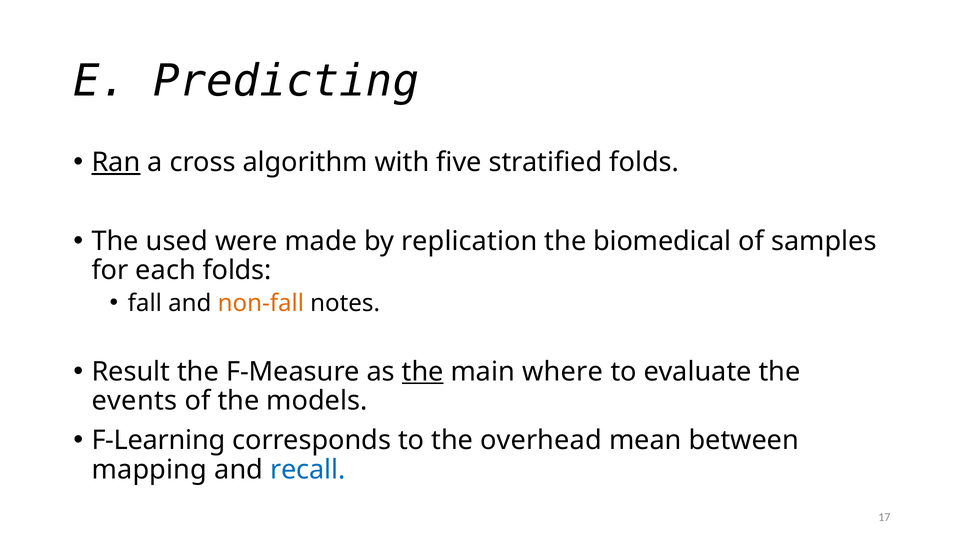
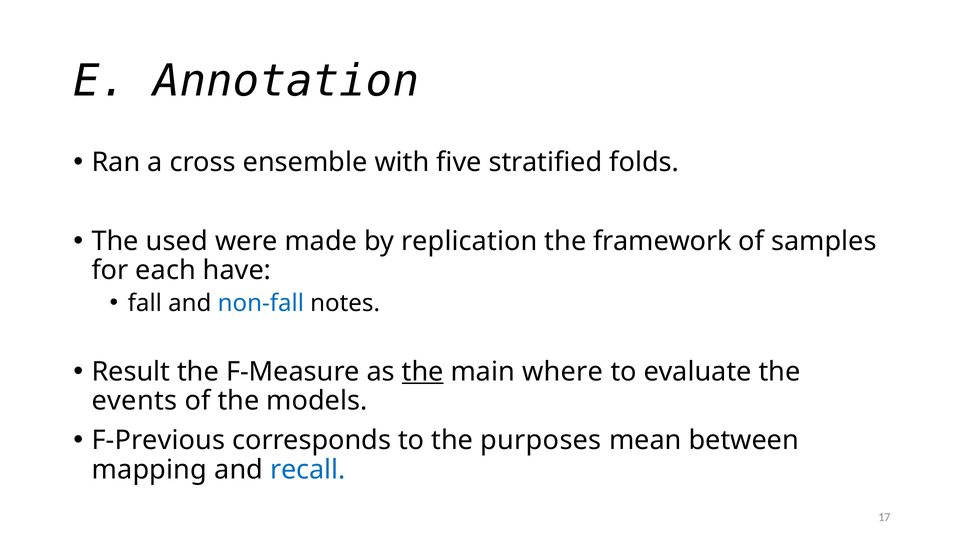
Predicting: Predicting -> Annotation (286, 81)
Ran underline: present -> none (116, 162)
algorithm: algorithm -> ensemble (305, 162)
biomedical: biomedical -> framework (662, 241)
each folds: folds -> have (237, 270)
non-fall colour: orange -> blue (261, 303)
F-Learning: F-Learning -> F-Previous (158, 441)
overhead: overhead -> purposes (541, 441)
